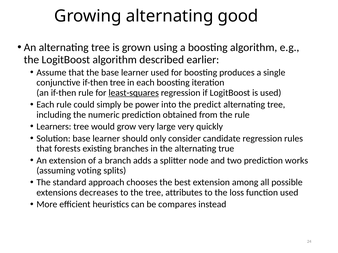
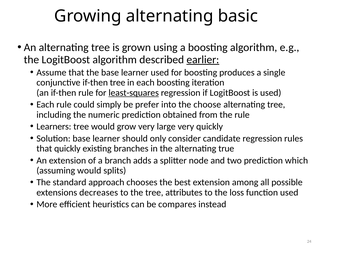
good: good -> basic (238, 16)
earlier underline: none -> present (203, 60)
power: power -> prefer (147, 105)
predict: predict -> choose (207, 105)
that forests: forests -> quickly (67, 149)
works: works -> which (297, 161)
assuming voting: voting -> would (89, 171)
